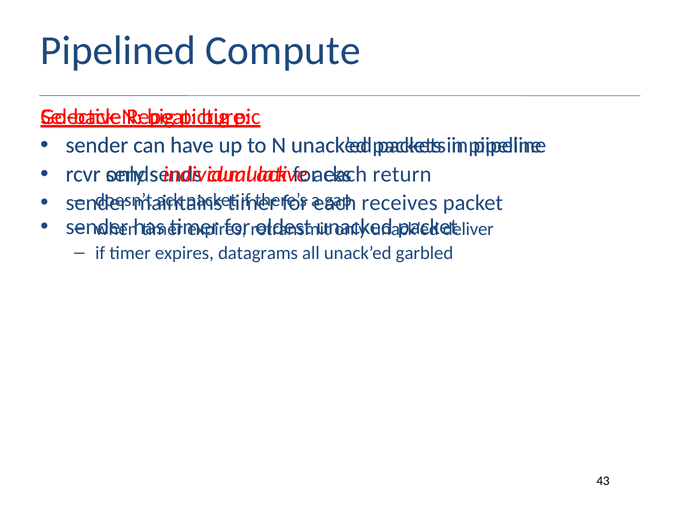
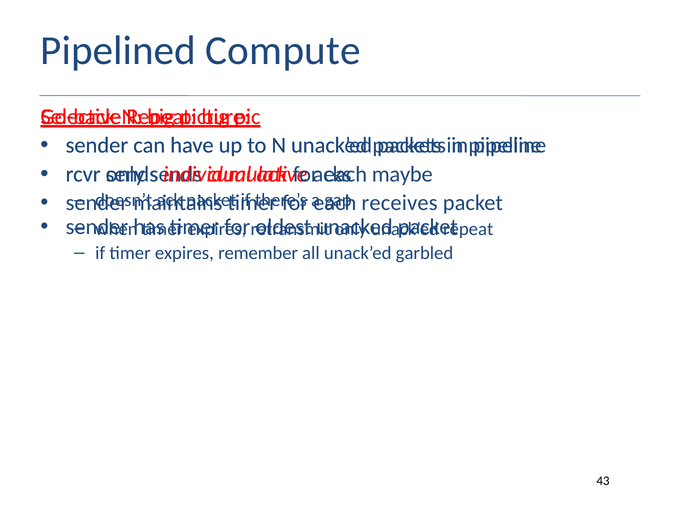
return: return -> maybe (402, 174)
deliver: deliver -> repeat (468, 229)
datagrams: datagrams -> remember (258, 253)
